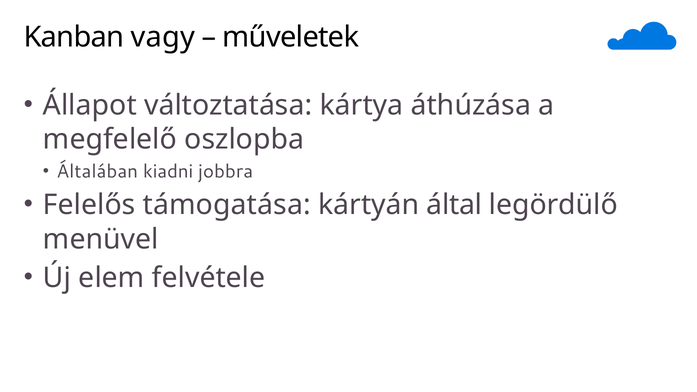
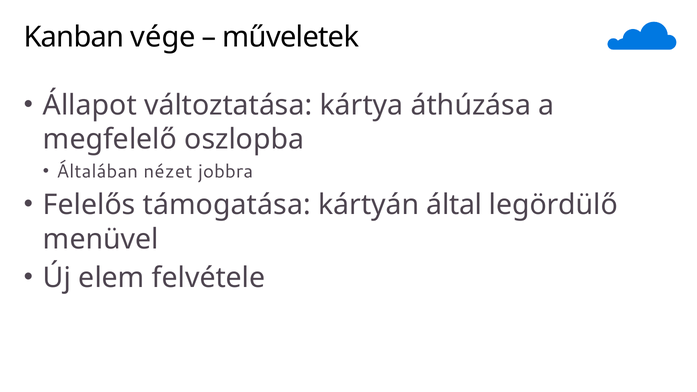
vagy: vagy -> vége (163, 37)
kiadni: kiadni -> nézet (168, 172)
